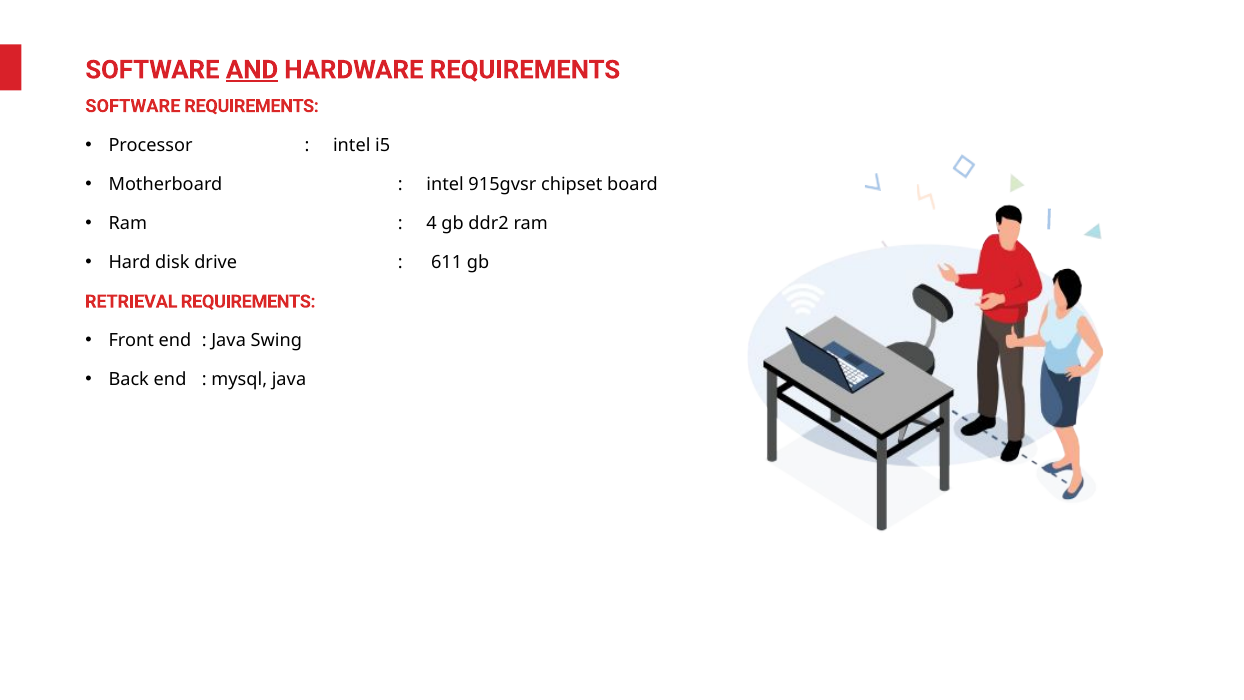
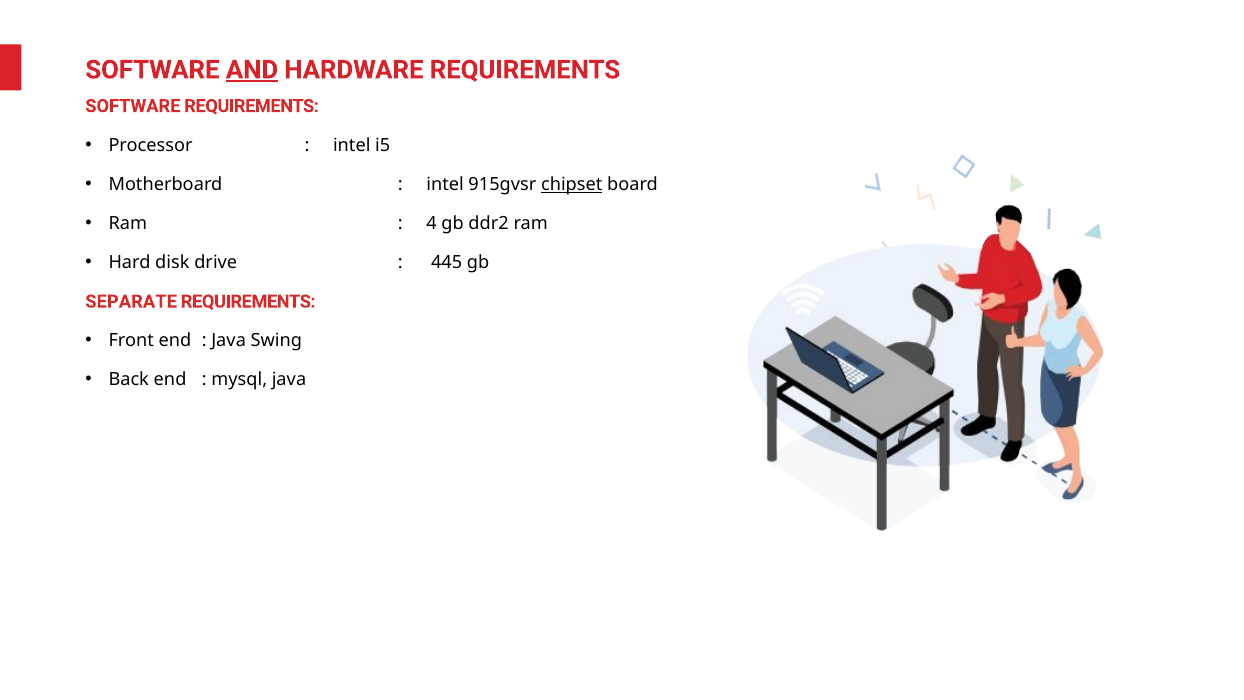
chipset underline: none -> present (572, 184)
611: 611 -> 445 (447, 262)
RETRIEVAL: RETRIEVAL -> SEPARATE (131, 301)
